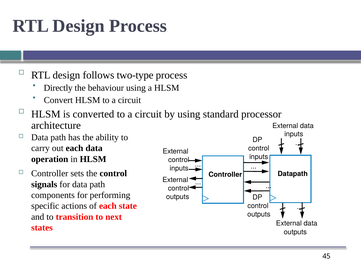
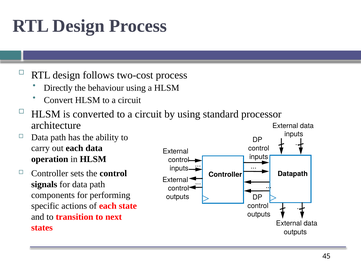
two-type: two-type -> two-cost (135, 75)
